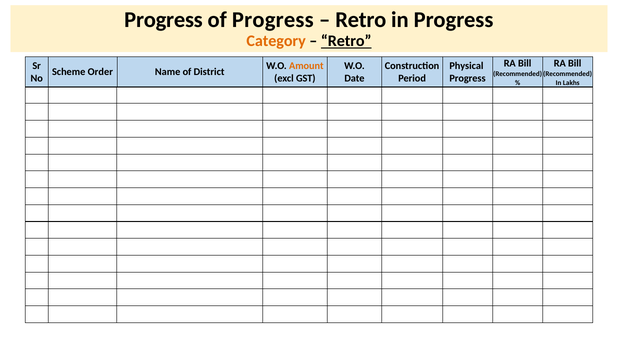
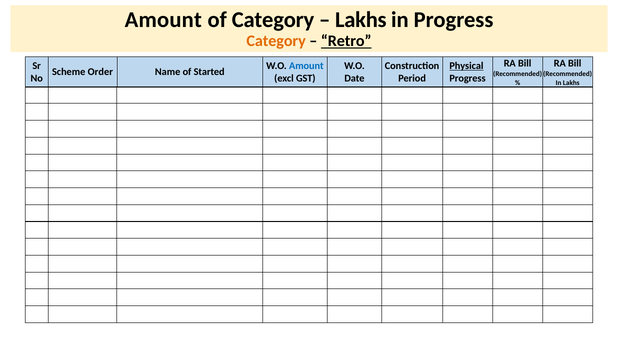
Progress: Progress -> Amount (163, 20)
of Progress: Progress -> Category (273, 20)
Retro: Retro -> Lakhs (361, 20)
Amount colour: orange -> blue (306, 66)
Physical underline: none -> present (466, 66)
District: District -> Started (209, 72)
